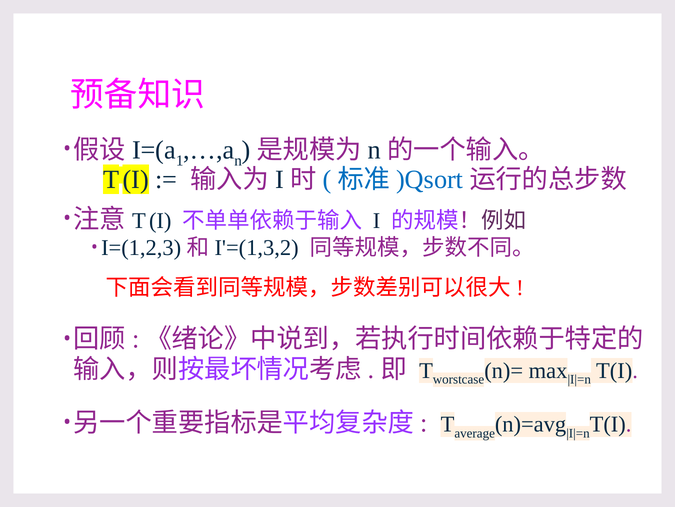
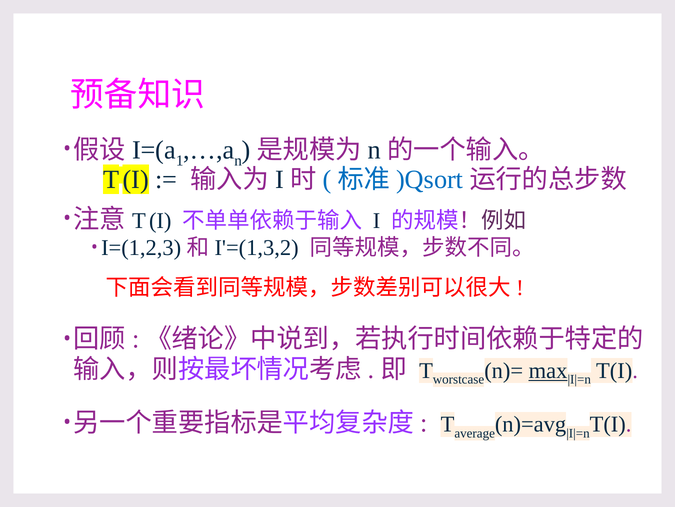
max underline: none -> present (548, 370)
